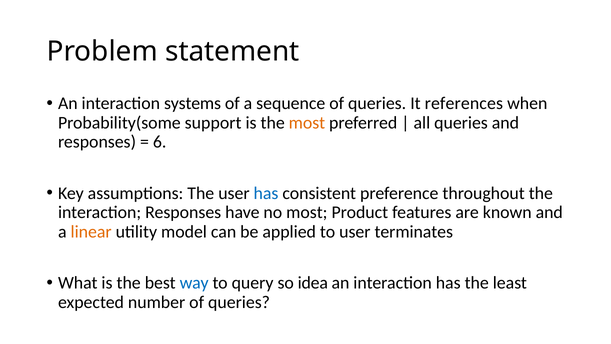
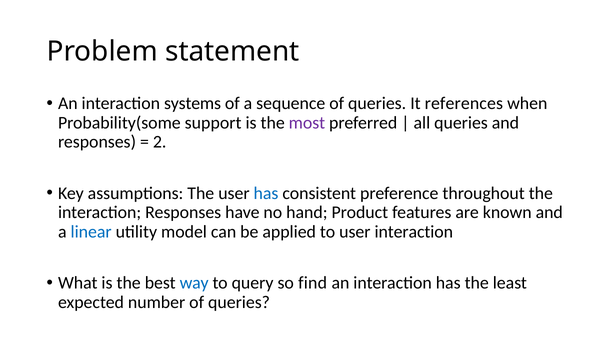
most colour: orange -> purple (307, 123)
6: 6 -> 2 (160, 142)
no most: most -> hand (307, 212)
linear colour: orange -> blue (91, 232)
user terminates: terminates -> interaction (414, 232)
idea: idea -> find (313, 283)
